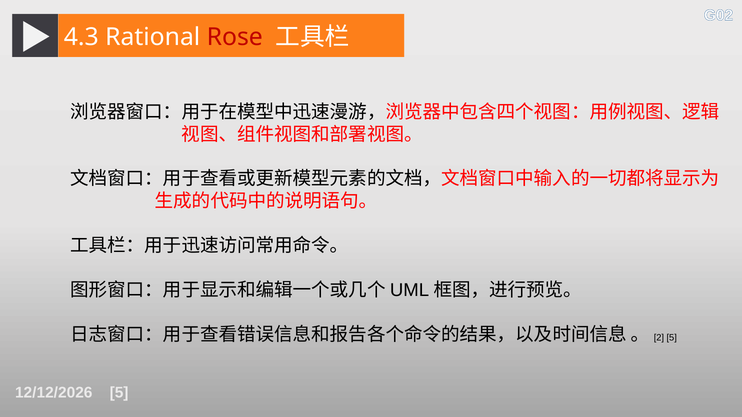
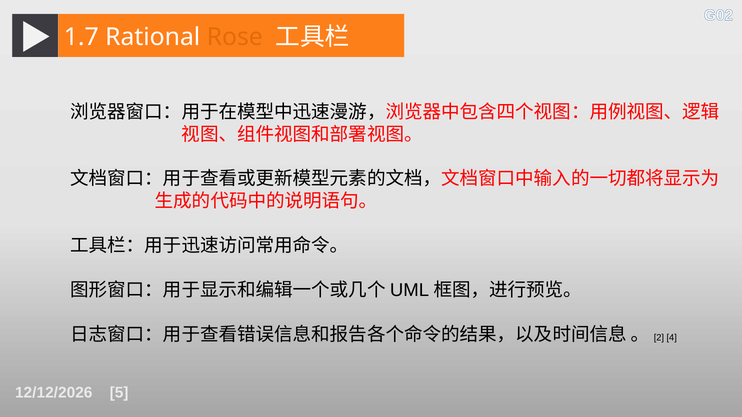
4.3: 4.3 -> 1.7 (81, 37)
Rose colour: red -> orange (235, 37)
5: 5 -> 4 (672, 338)
